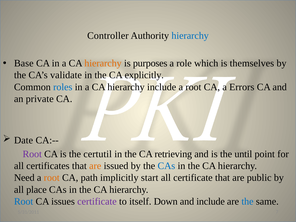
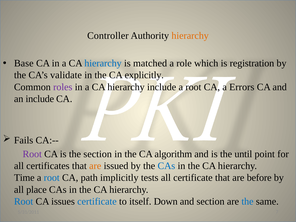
hierarchy colour: blue -> orange (190, 36)
hierarchy colour: orange -> blue (103, 63)
purposes: purposes -> matched (150, 63)
themselves: themselves -> registration (252, 63)
roles colour: blue -> purple (63, 87)
an private: private -> include (40, 99)
Date: Date -> Fails (24, 140)
the certutil: certutil -> section (98, 154)
retrieving: retrieving -> algorithm (173, 154)
Need: Need -> Time (24, 178)
root colour: orange -> blue (52, 178)
start: start -> tests (150, 178)
public: public -> before (259, 178)
certificate colour: purple -> blue (97, 201)
and include: include -> section (211, 201)
